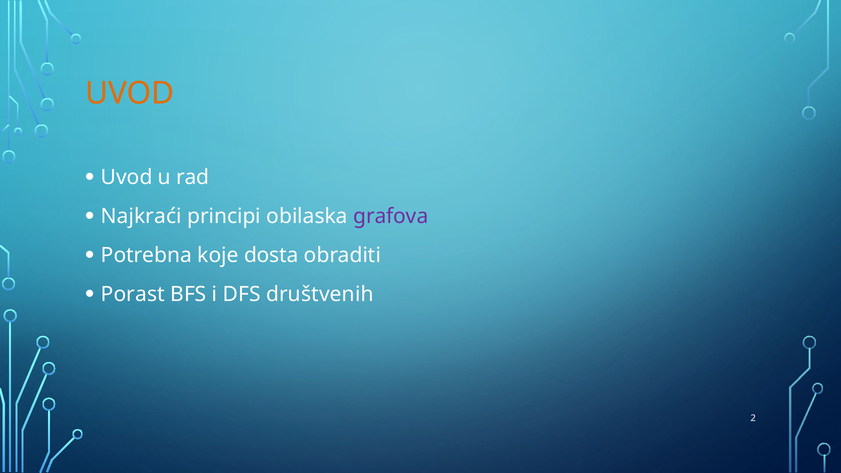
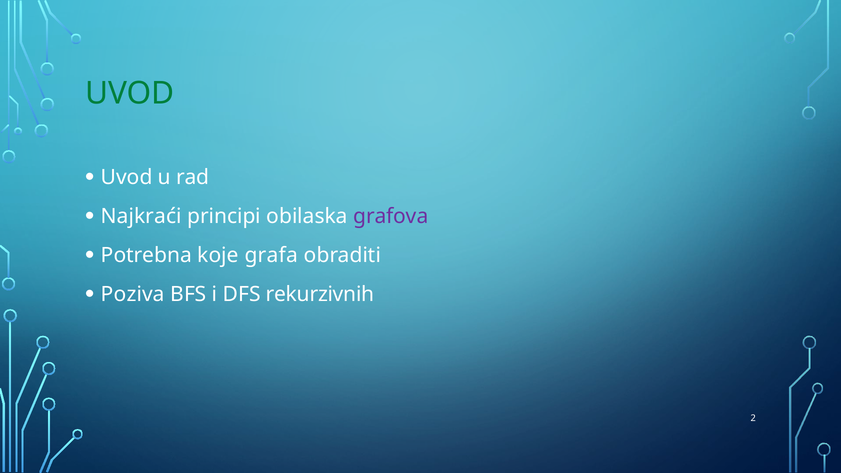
UVOD colour: orange -> green (130, 93)
dosta: dosta -> grafa (271, 256)
Porast: Porast -> Poziva (133, 295)
društvenih: društvenih -> rekurzivnih (320, 295)
